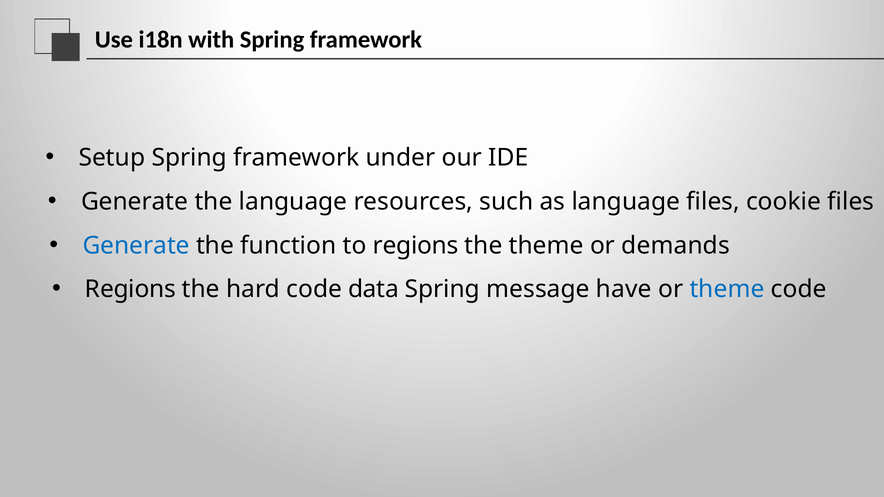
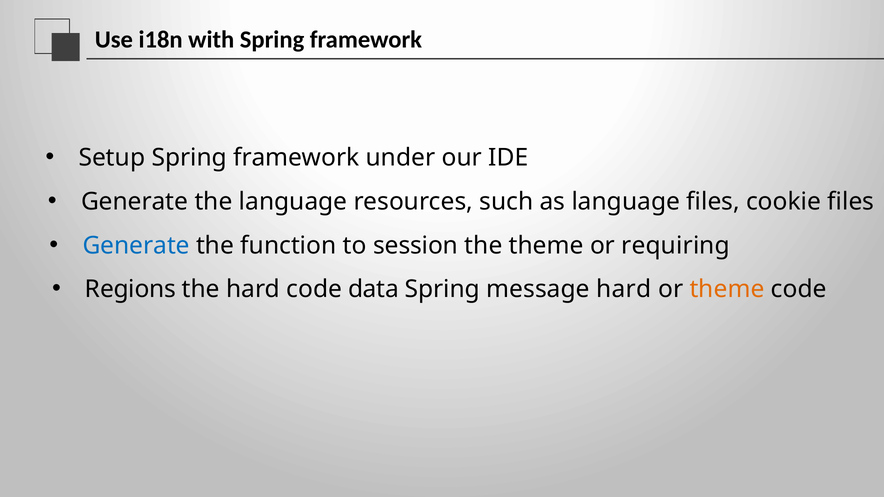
to regions: regions -> session (416, 246)
demands: demands -> requiring (676, 246)
message have: have -> hard (624, 289)
theme colour: blue -> orange (727, 289)
